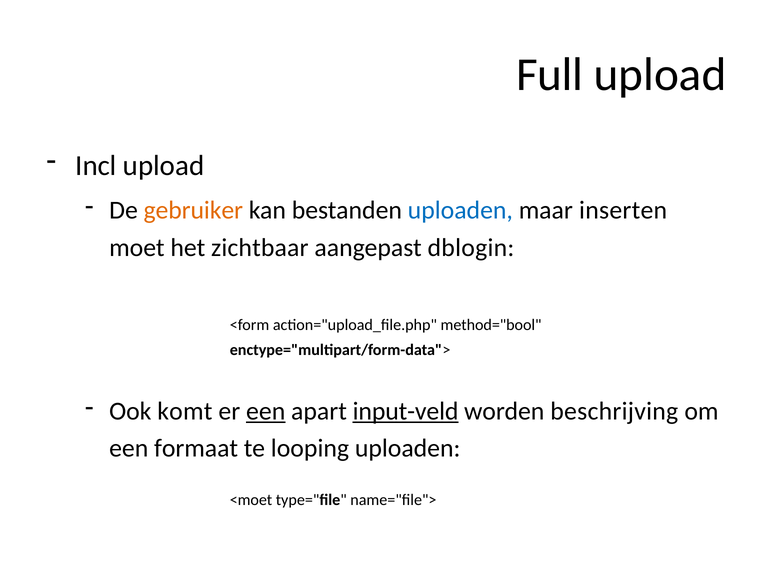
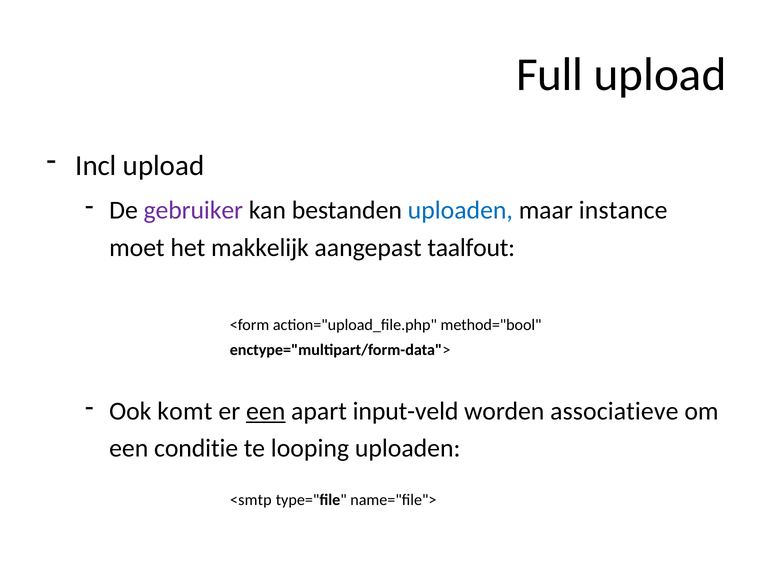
gebruiker colour: orange -> purple (193, 210)
inserten: inserten -> instance (623, 210)
zichtbaar: zichtbaar -> makkelijk (260, 247)
dblogin: dblogin -> taalfout (471, 247)
input-veld underline: present -> none (406, 411)
beschrijving: beschrijving -> associatieve (614, 411)
formaat: formaat -> conditie (196, 448)
<moet: <moet -> <smtp (251, 500)
